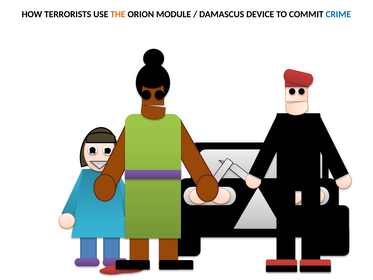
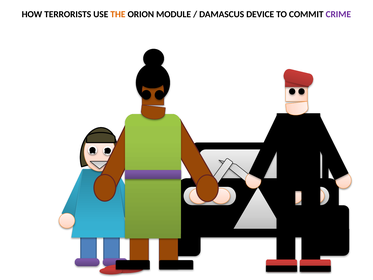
CRIME colour: blue -> purple (338, 14)
